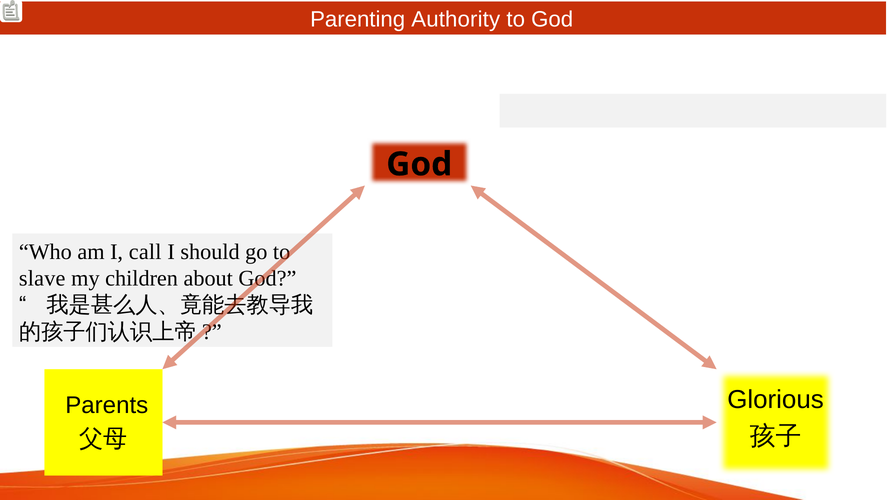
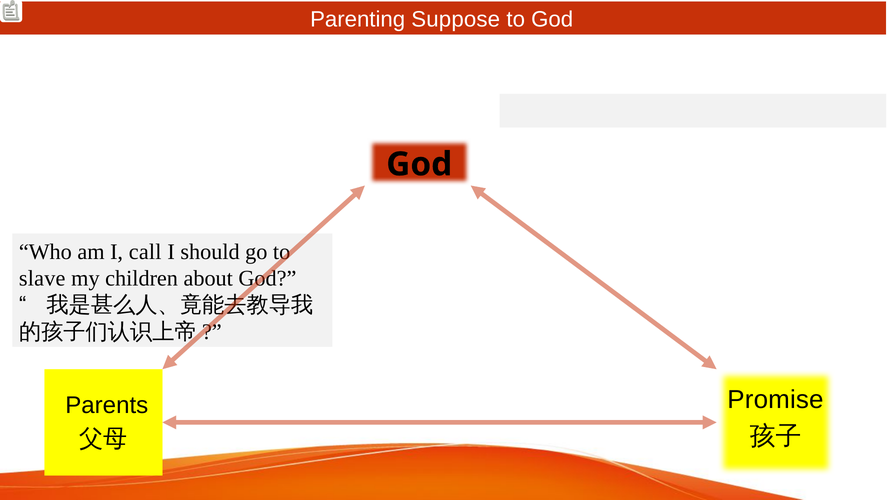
Authority: Authority -> Suppose (456, 20)
Glorious: Glorious -> Promise (775, 400)
